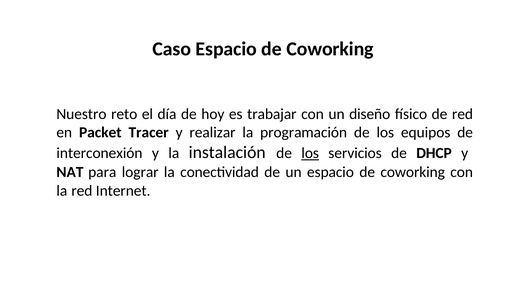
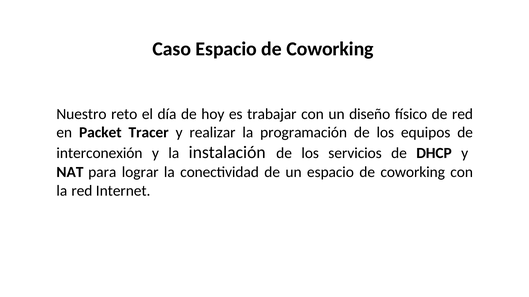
los underline: present -> none (310, 153)
